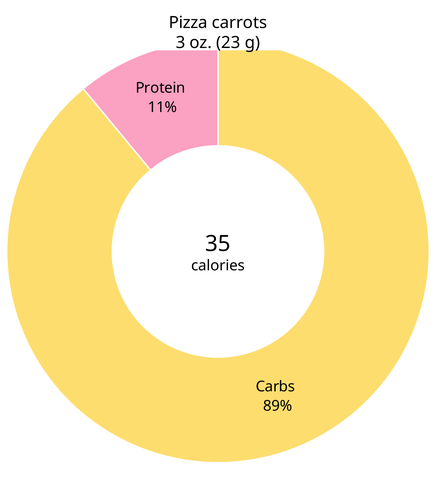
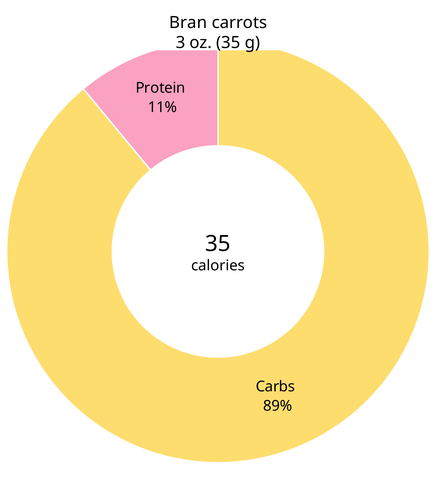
Pizza: Pizza -> Bran (188, 23)
oz 23: 23 -> 35 (228, 43)
